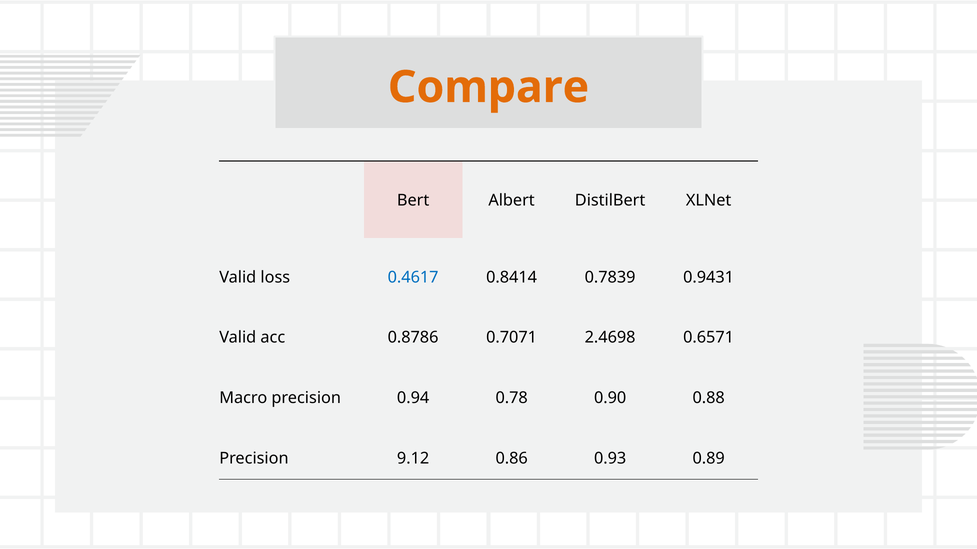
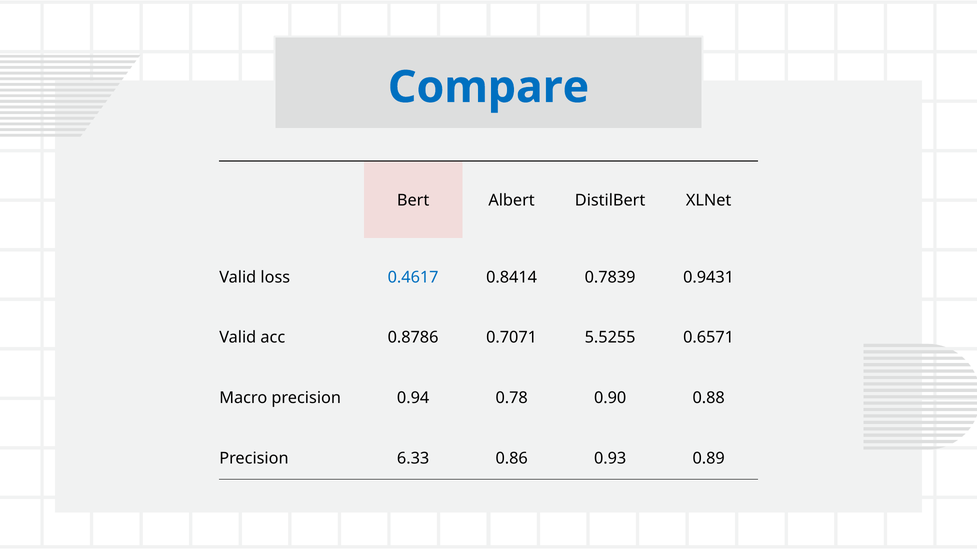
Compare colour: orange -> blue (489, 87)
2.4698: 2.4698 -> 5.5255 (610, 338)
9.12: 9.12 -> 6.33 (413, 459)
